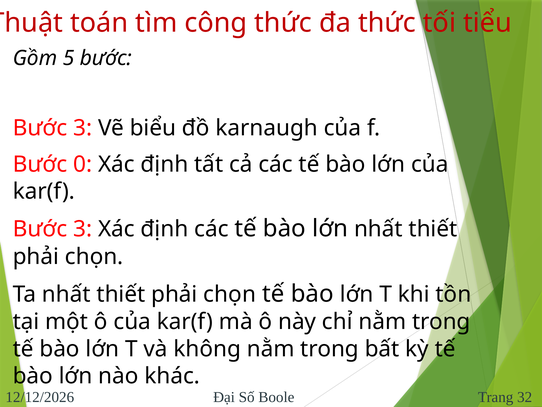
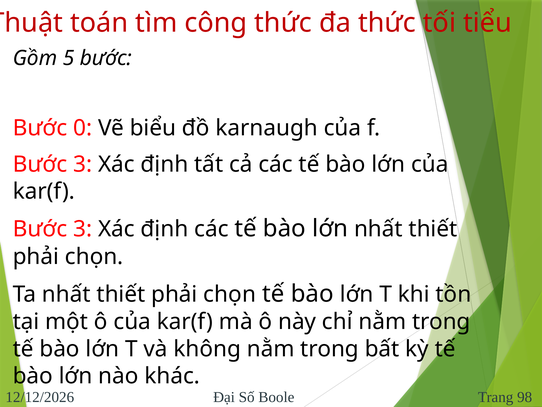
3: 3 -> 0 (83, 128)
0: 0 -> 3 (83, 164)
32: 32 -> 98 (525, 397)
